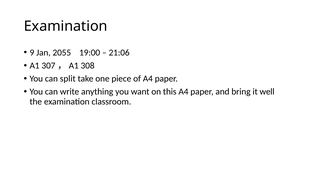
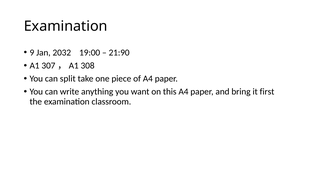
2055: 2055 -> 2032 (62, 53)
21:06: 21:06 -> 21:90 (119, 53)
well: well -> first (267, 92)
